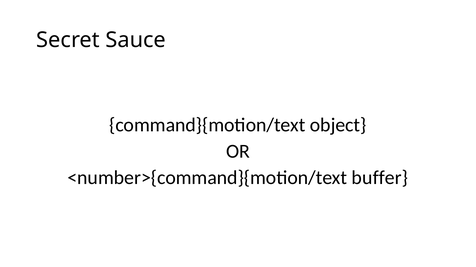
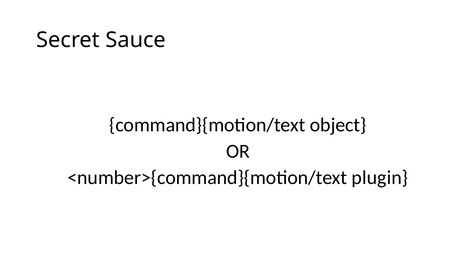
buffer: buffer -> plugin (380, 178)
